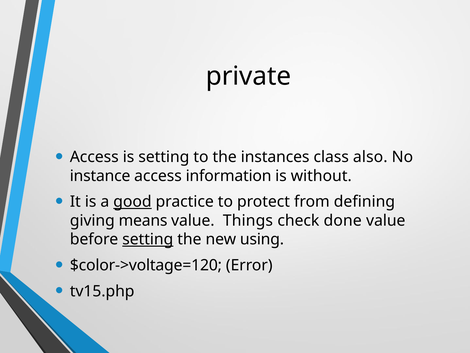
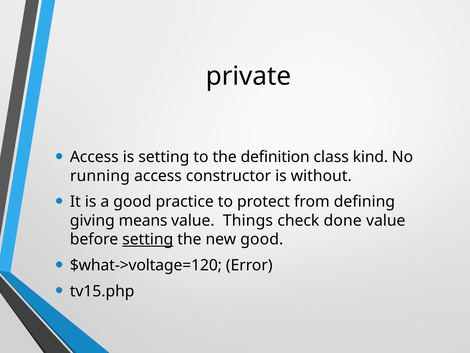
instances: instances -> definition (275, 157)
also: also -> kind (370, 157)
instance: instance -> running (100, 176)
information: information -> constructor (228, 176)
good underline: present -> none (132, 201)
new using: using -> good (262, 239)
$color->voltage=120: $color->voltage=120 -> $what->voltage=120 (146, 265)
